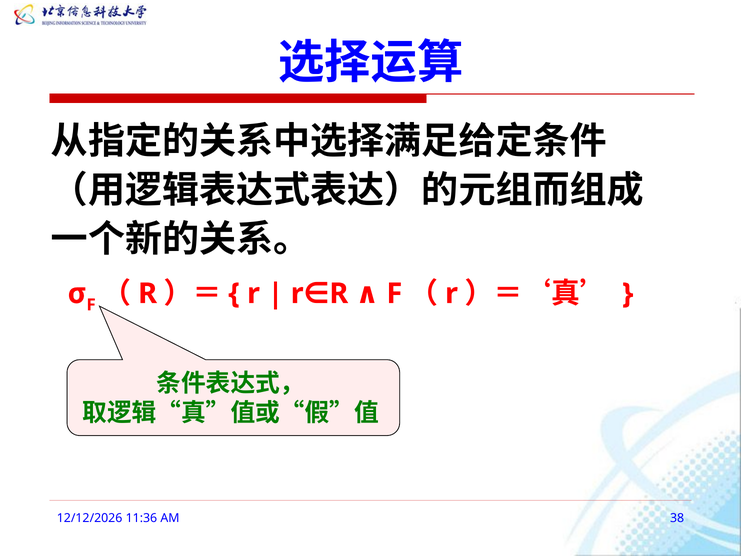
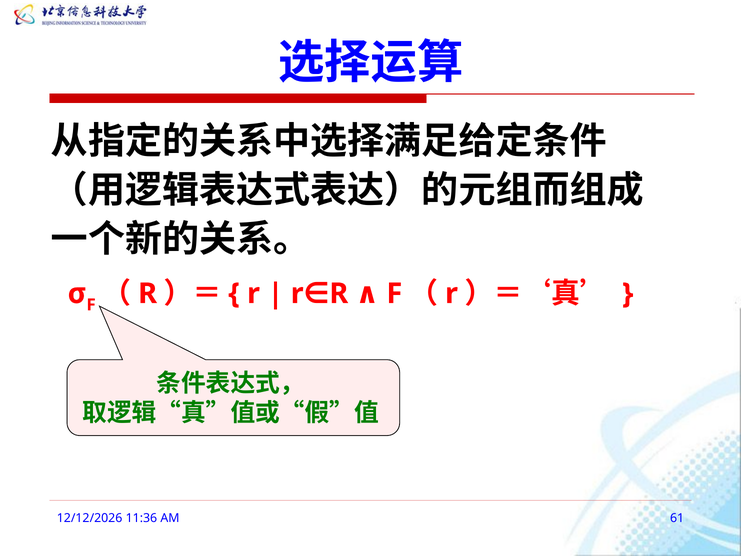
38: 38 -> 61 (677, 518)
